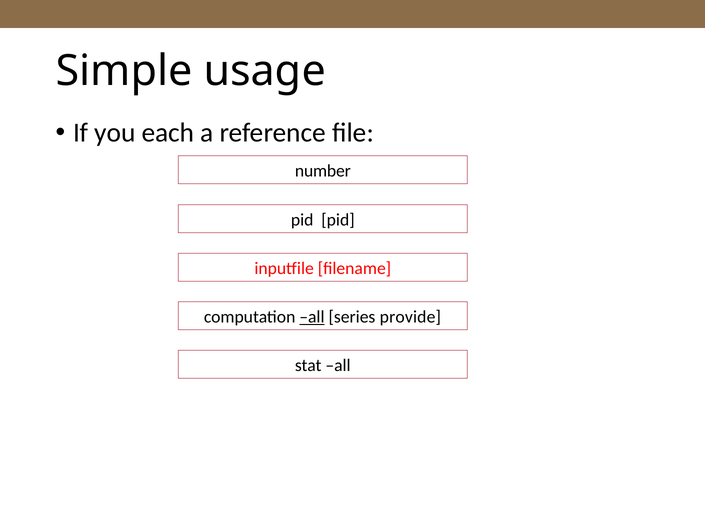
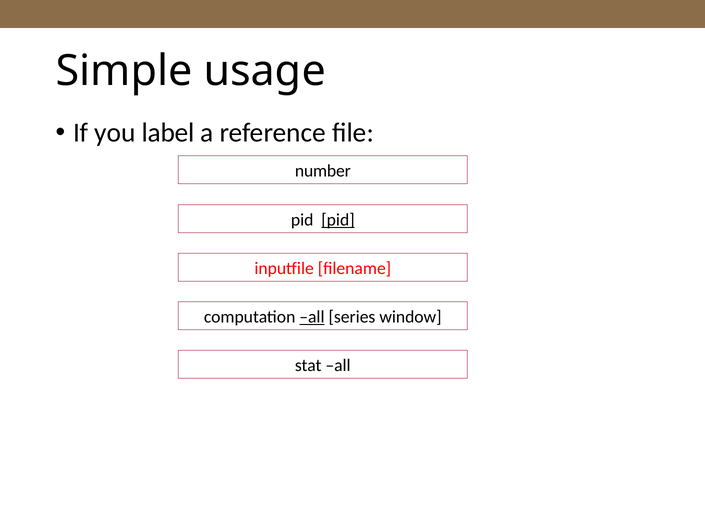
each: each -> label (168, 133)
pid underline: none -> present (338, 220)
provide: provide -> window (410, 317)
